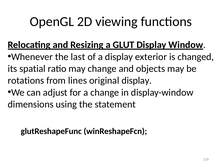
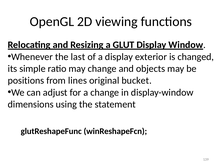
spatial: spatial -> simple (33, 68)
rotations: rotations -> positions (26, 80)
original display: display -> bucket (137, 80)
